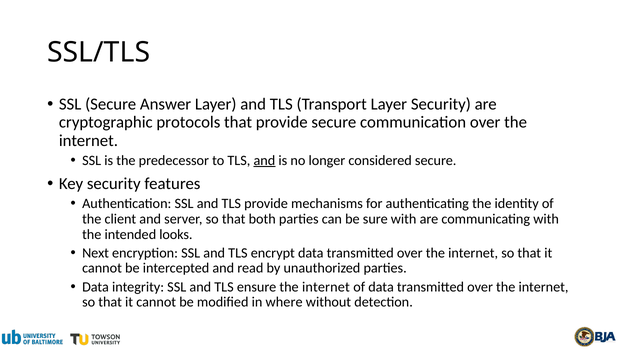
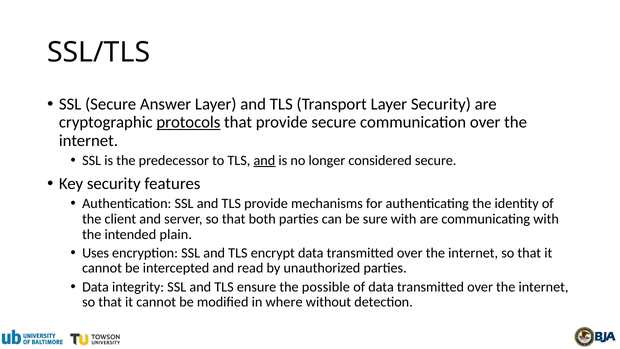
protocols underline: none -> present (188, 122)
looks: looks -> plain (176, 234)
Next: Next -> Uses (96, 253)
ensure the internet: internet -> possible (326, 287)
